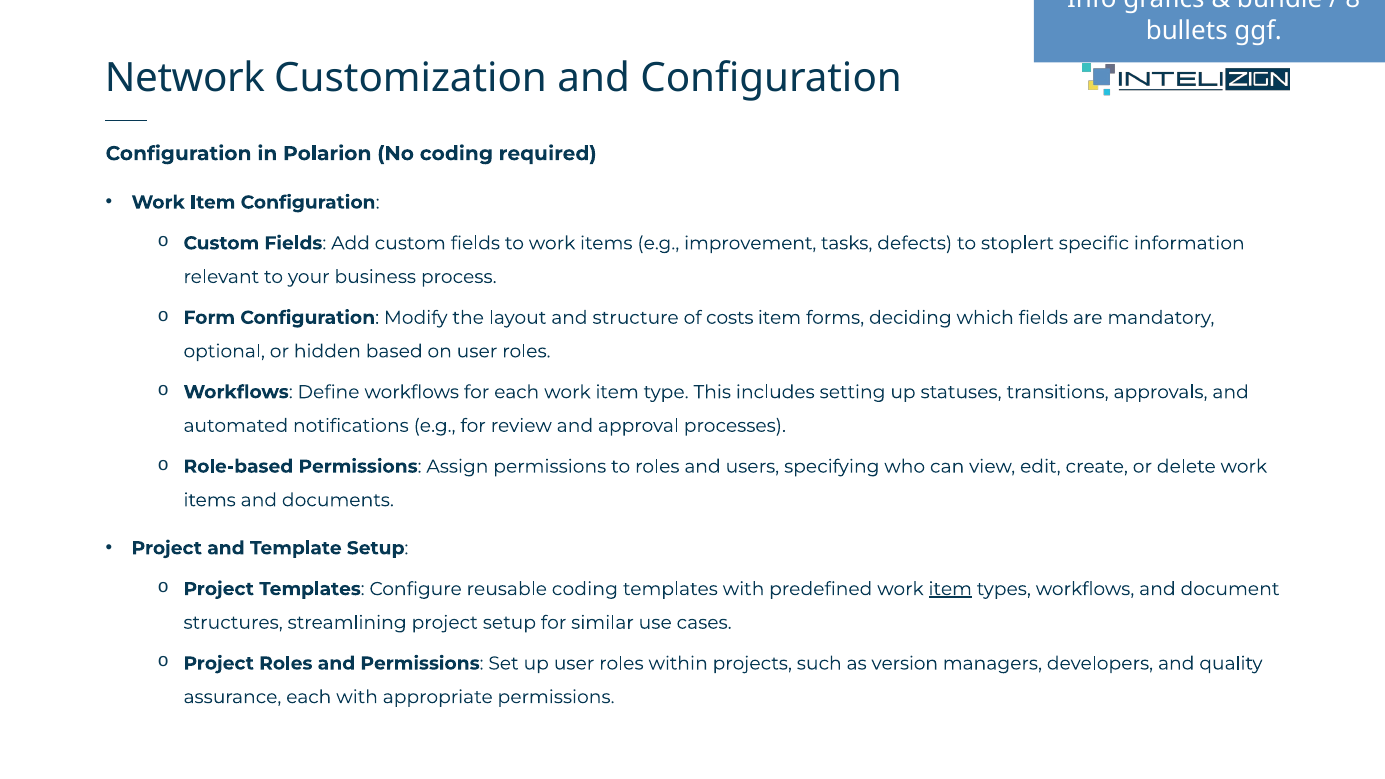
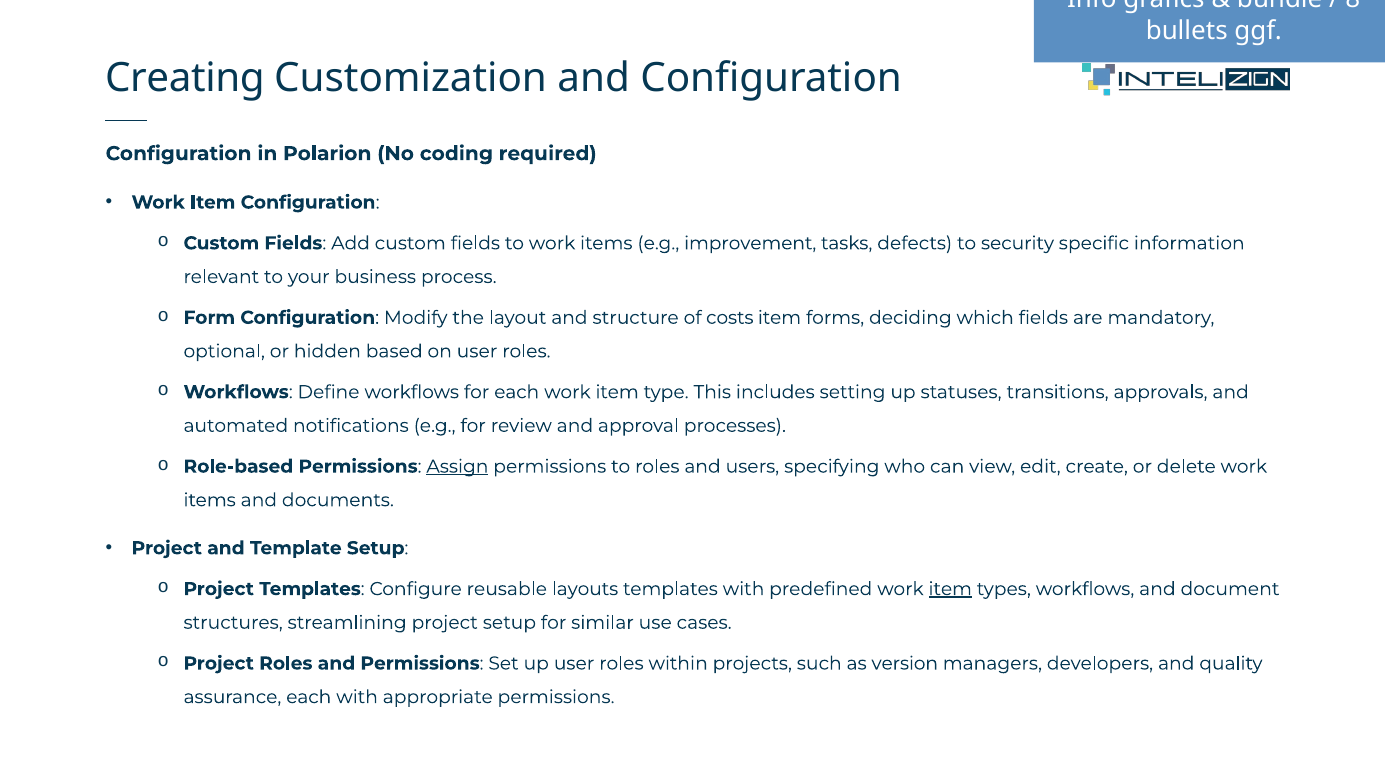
Network: Network -> Creating (185, 78)
stoplert: stoplert -> security (1018, 243)
Assign underline: none -> present (457, 467)
reusable coding: coding -> layouts (585, 589)
